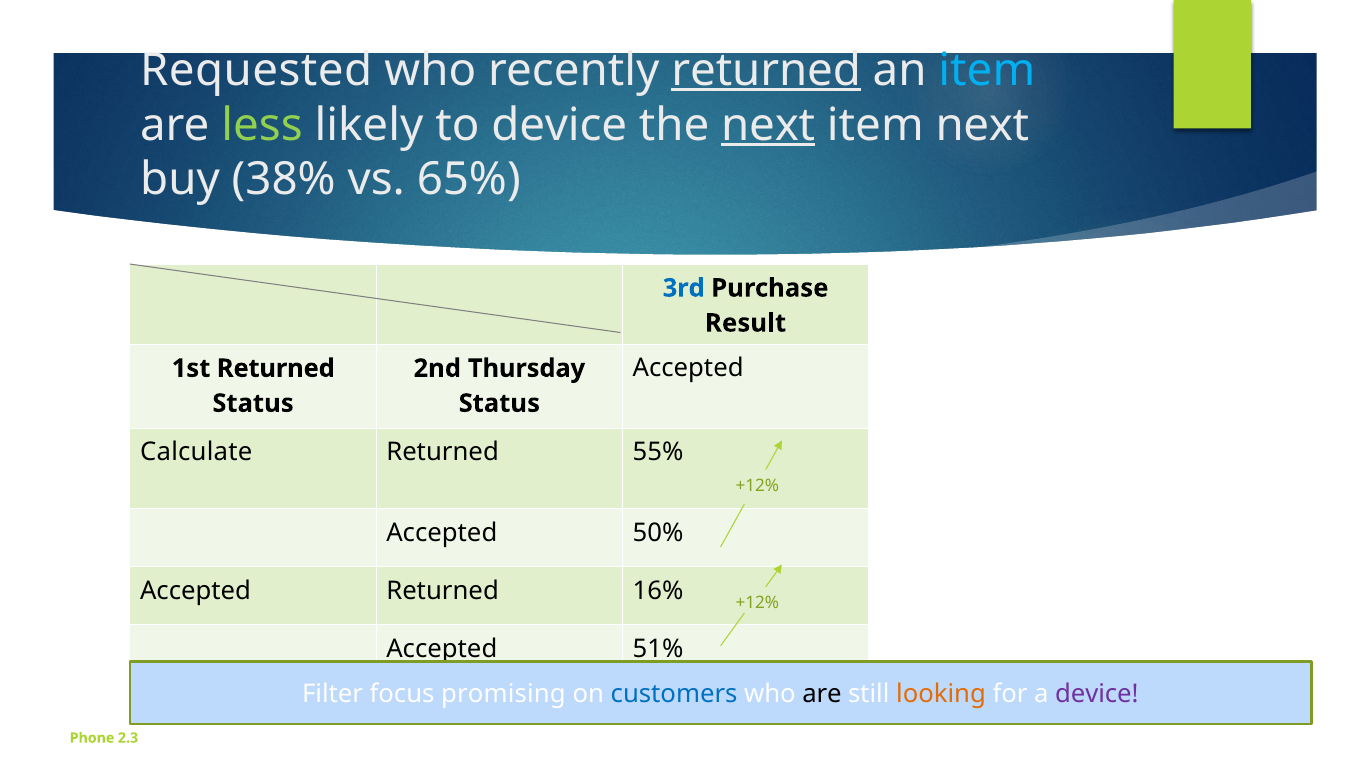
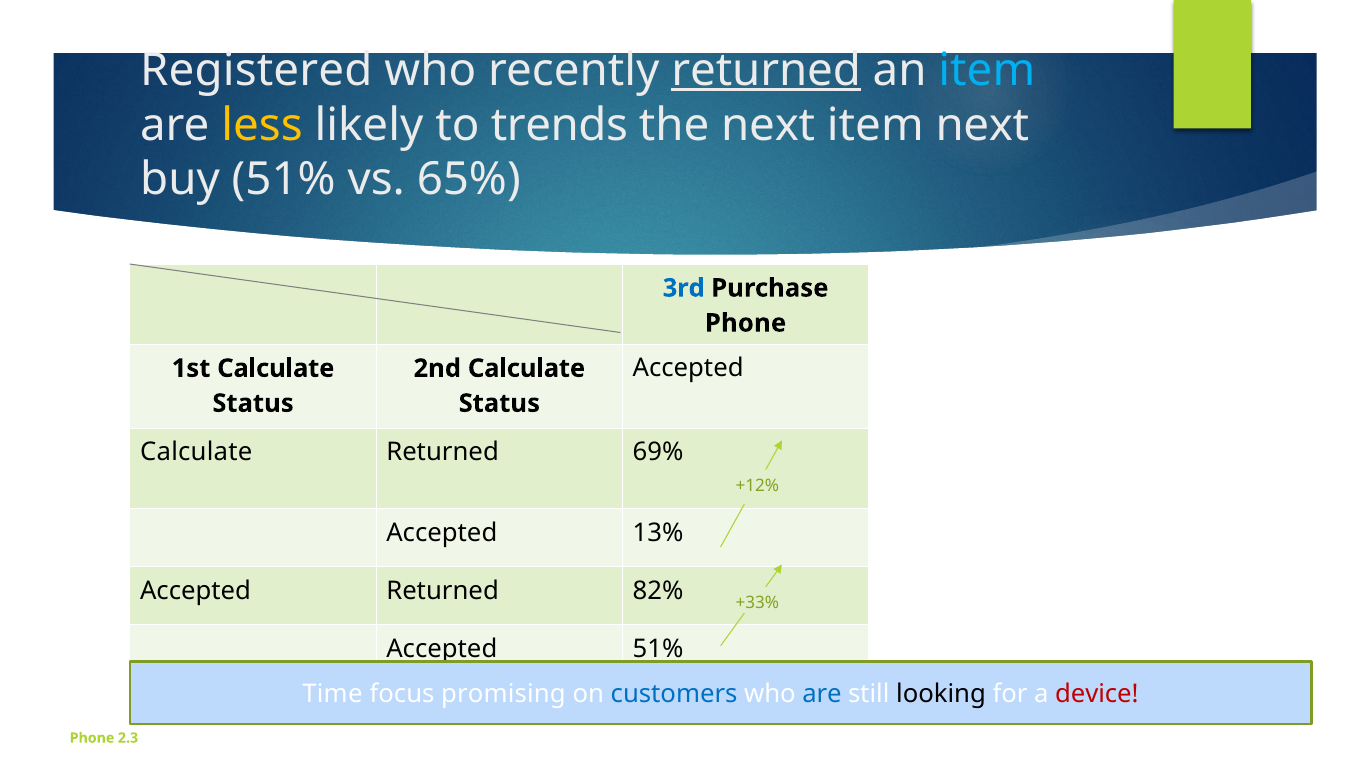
Requested: Requested -> Registered (256, 70)
less colour: light green -> yellow (262, 125)
to device: device -> trends (559, 125)
next underline: present -> none (768, 125)
buy 38%: 38% -> 51% (284, 180)
Result: Result -> Phone (746, 323)
1st Returned: Returned -> Calculate (276, 368)
2nd Thursday: Thursday -> Calculate (526, 368)
55%: 55% -> 69% (658, 452)
50%: 50% -> 13% (658, 533)
16%: 16% -> 82% (658, 591)
+12%: +12% -> +33% (757, 603)
Filter: Filter -> Time (332, 695)
are colour: black -> blue (822, 695)
looking colour: orange -> black (941, 695)
device colour: purple -> red (1097, 695)
